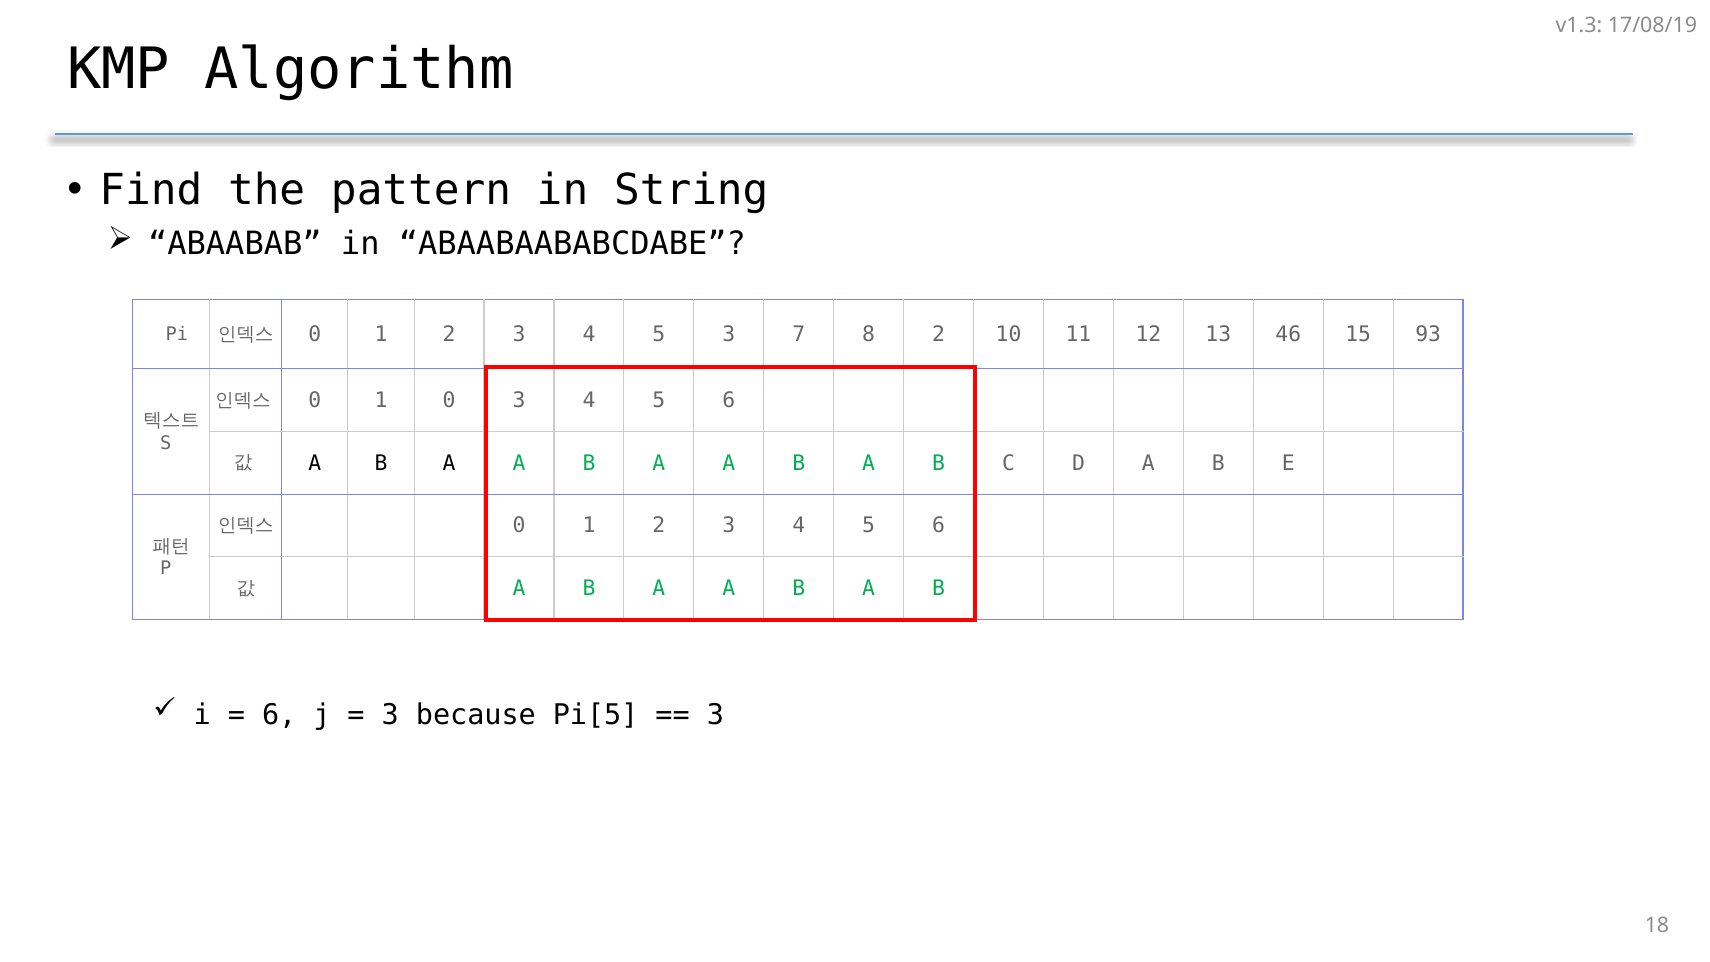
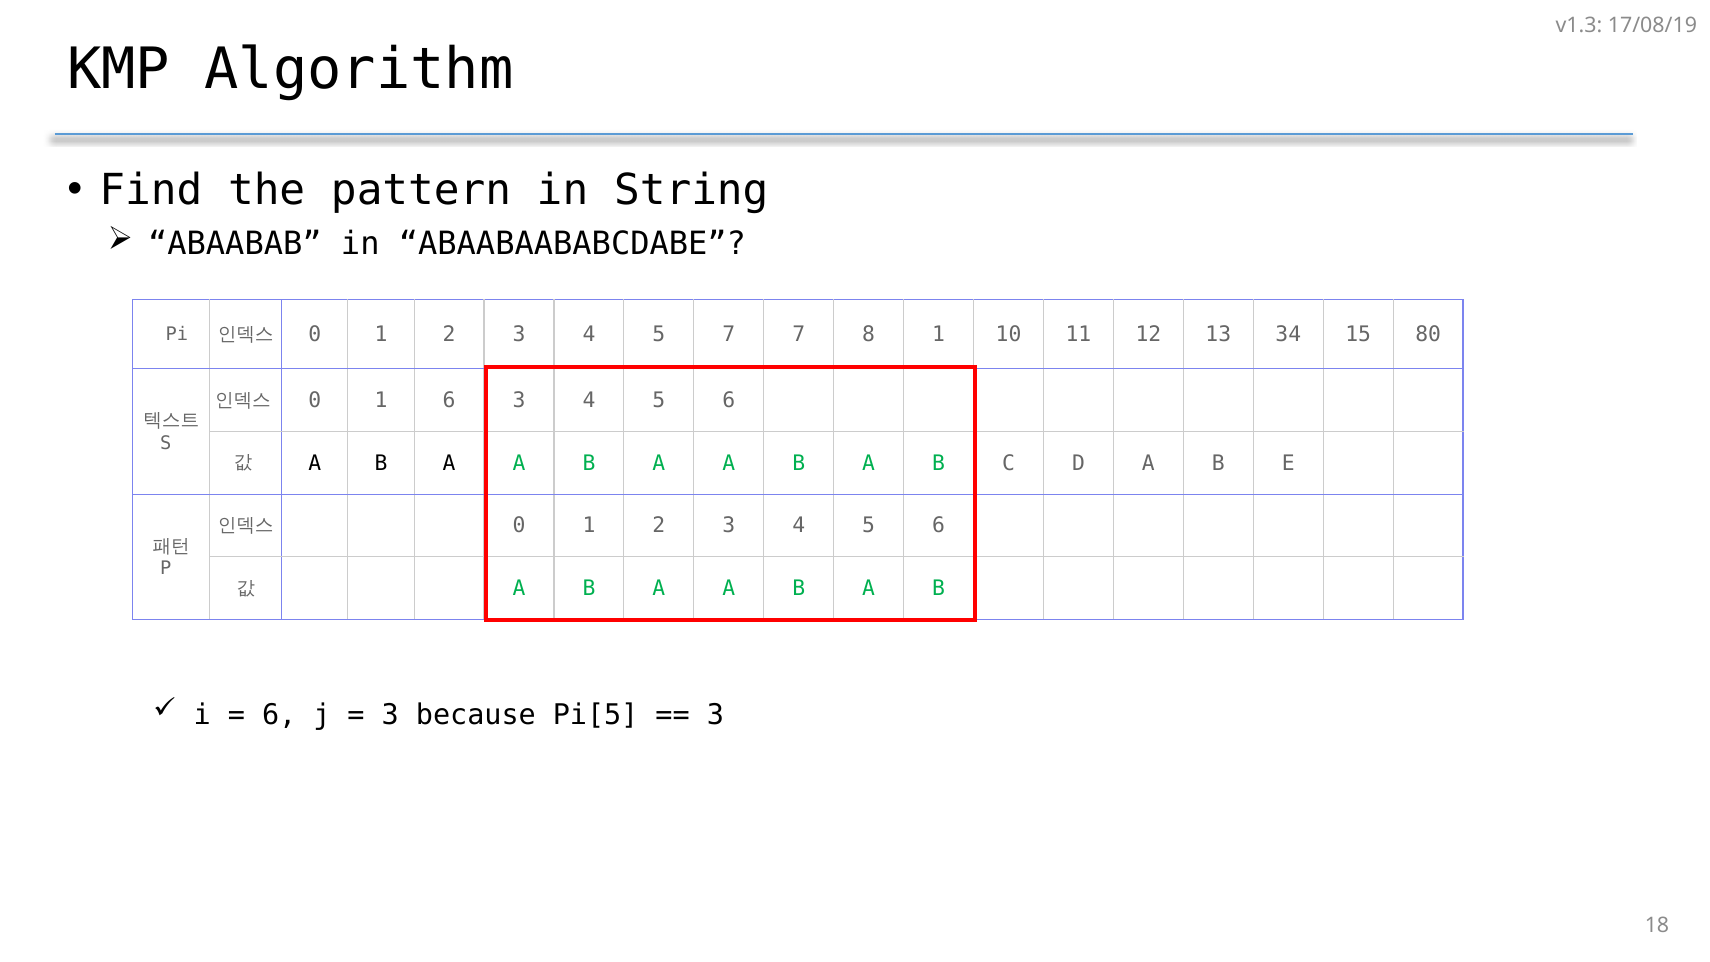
5 3: 3 -> 7 (729, 334)
8 2: 2 -> 1 (939, 334)
46: 46 -> 34 (1288, 334)
93: 93 -> 80 (1428, 334)
1 0: 0 -> 6 (449, 400)
